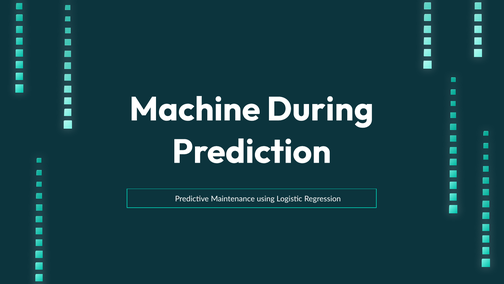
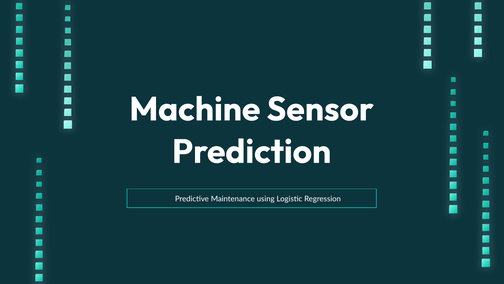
During: During -> Sensor (320, 109)
